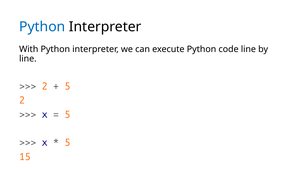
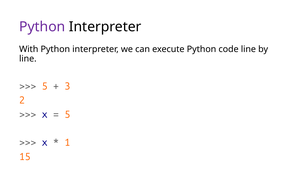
Python colour: blue -> purple (42, 27)
2: 2 -> 5 (45, 86)
5: 5 -> 3 (67, 86)
5: 5 -> 1 (67, 143)
